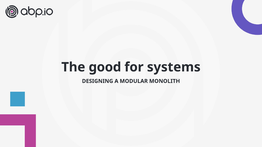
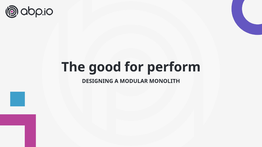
systems: systems -> perform (174, 67)
